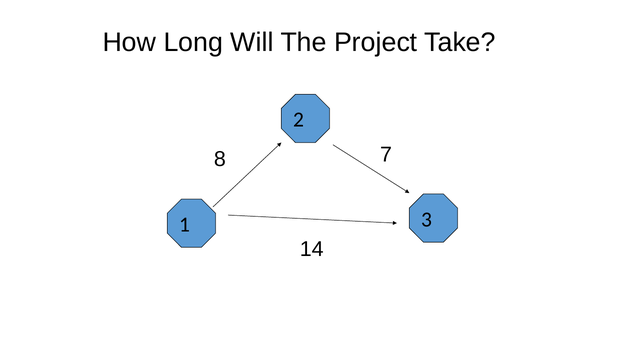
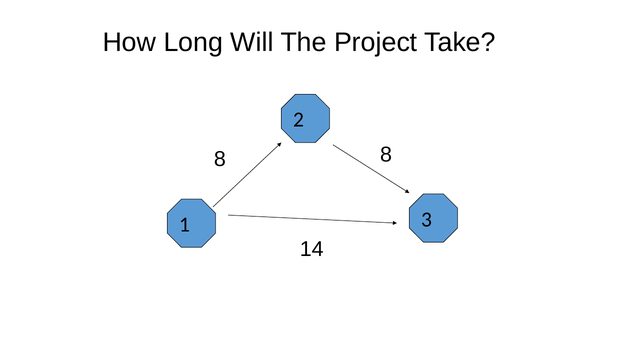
8 7: 7 -> 8 (386, 154)
